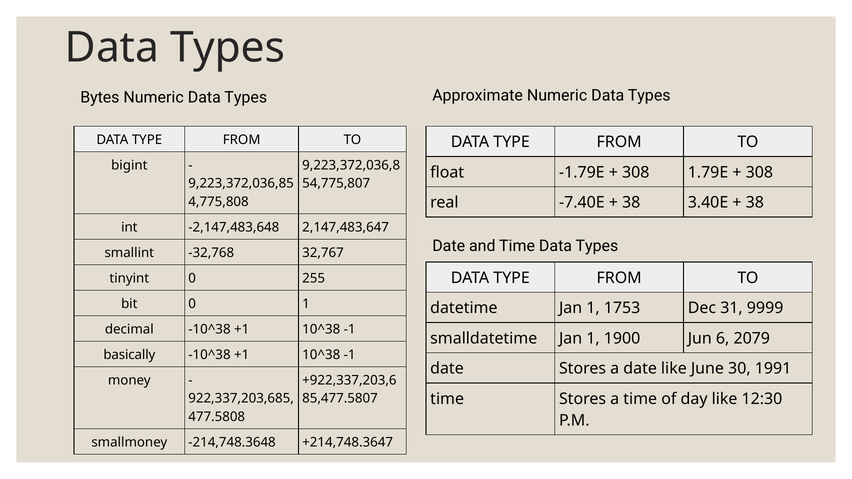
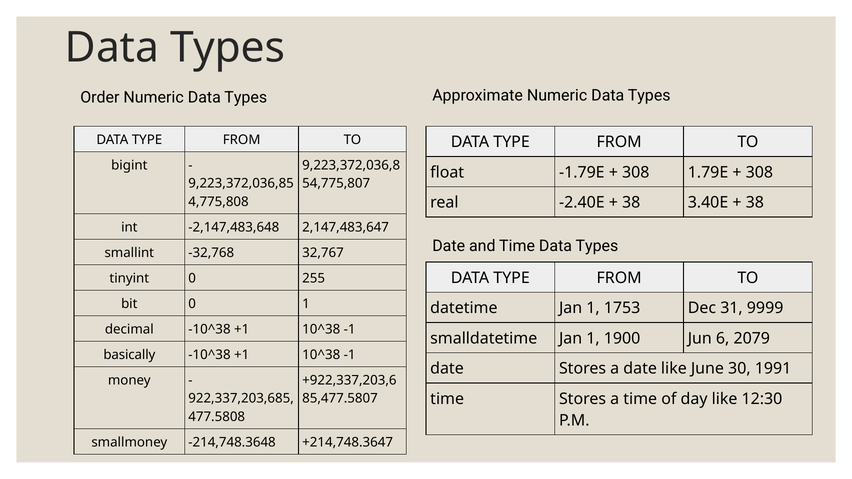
Bytes: Bytes -> Order (100, 98)
-7.40E: -7.40E -> -2.40E (582, 203)
